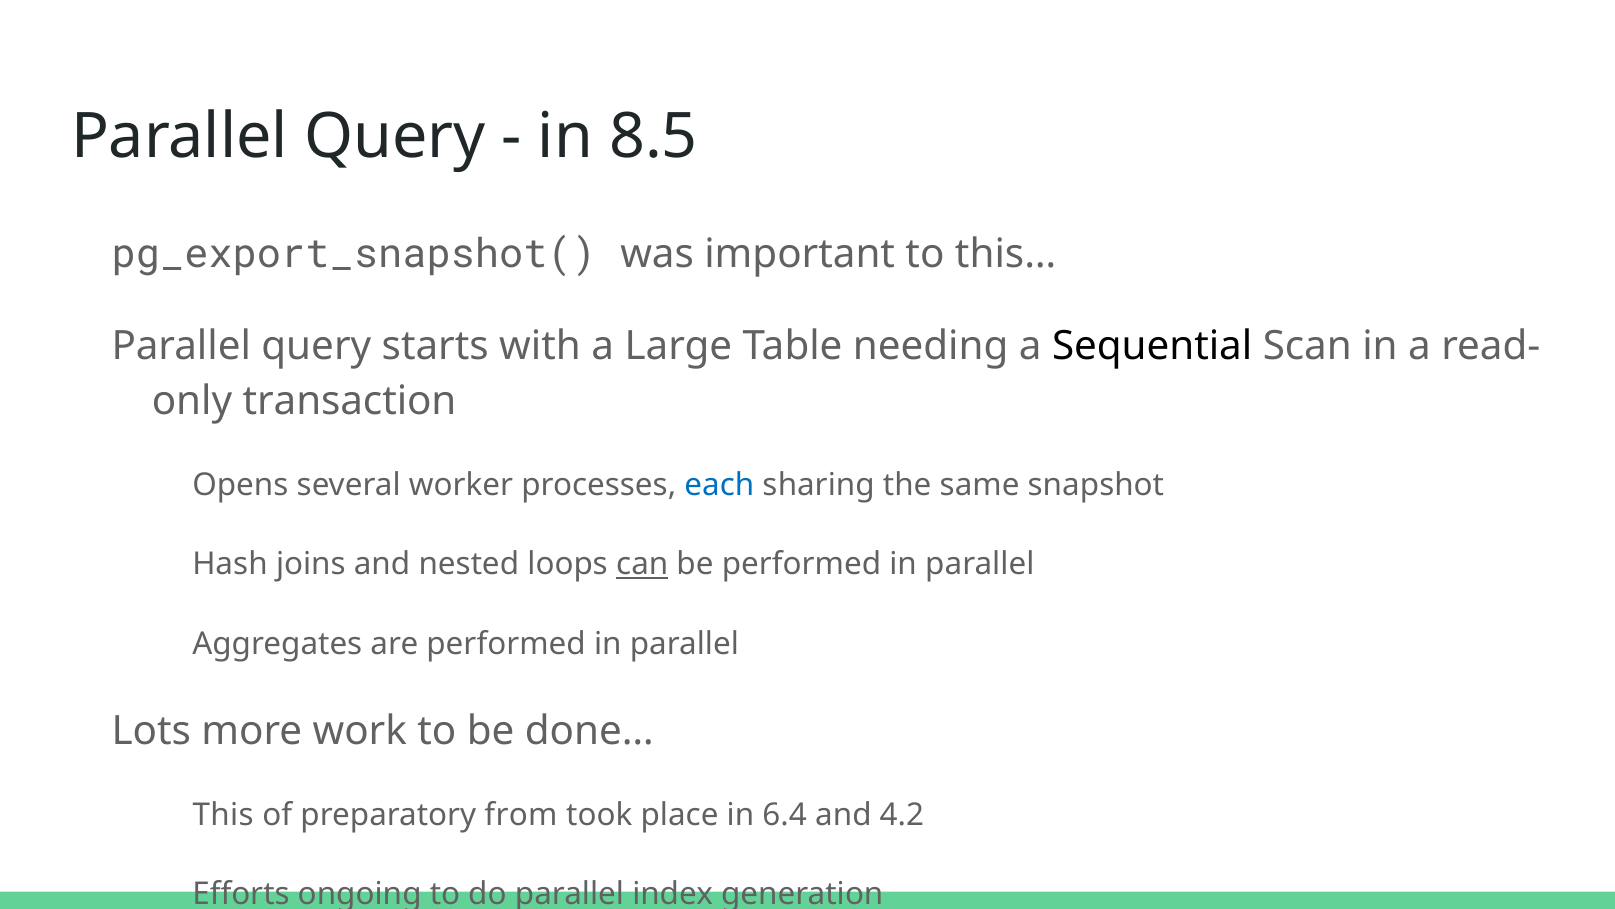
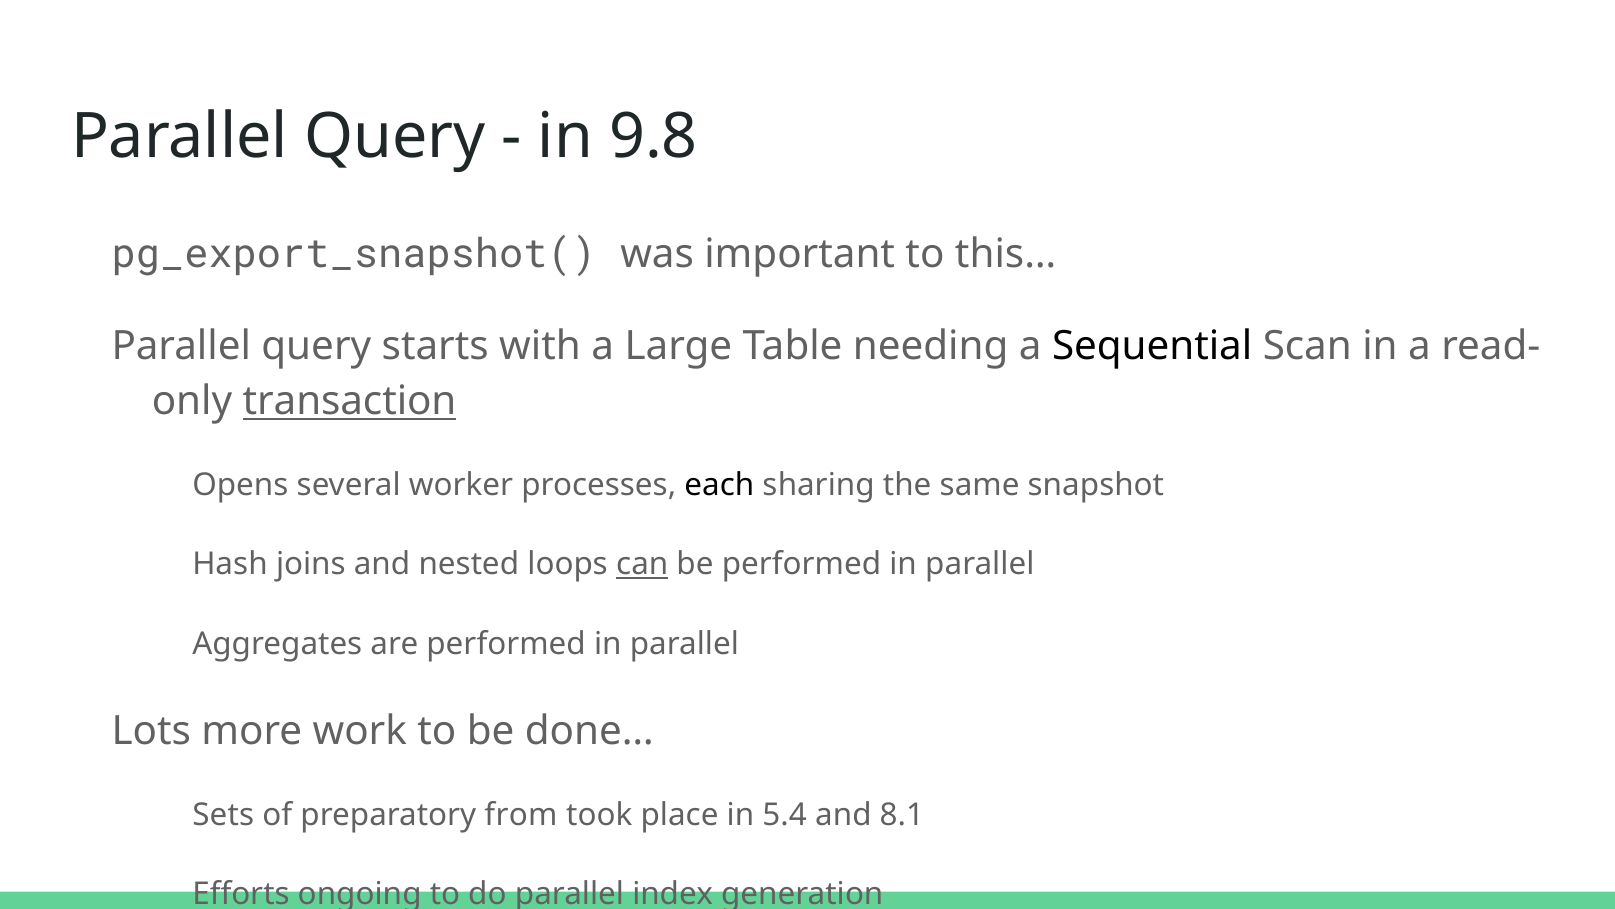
8.5: 8.5 -> 9.8 (653, 137)
transaction underline: none -> present (349, 401)
each colour: blue -> black (719, 485)
This: This -> Sets (223, 814)
6.4: 6.4 -> 5.4 (785, 814)
4.2: 4.2 -> 8.1 (902, 814)
